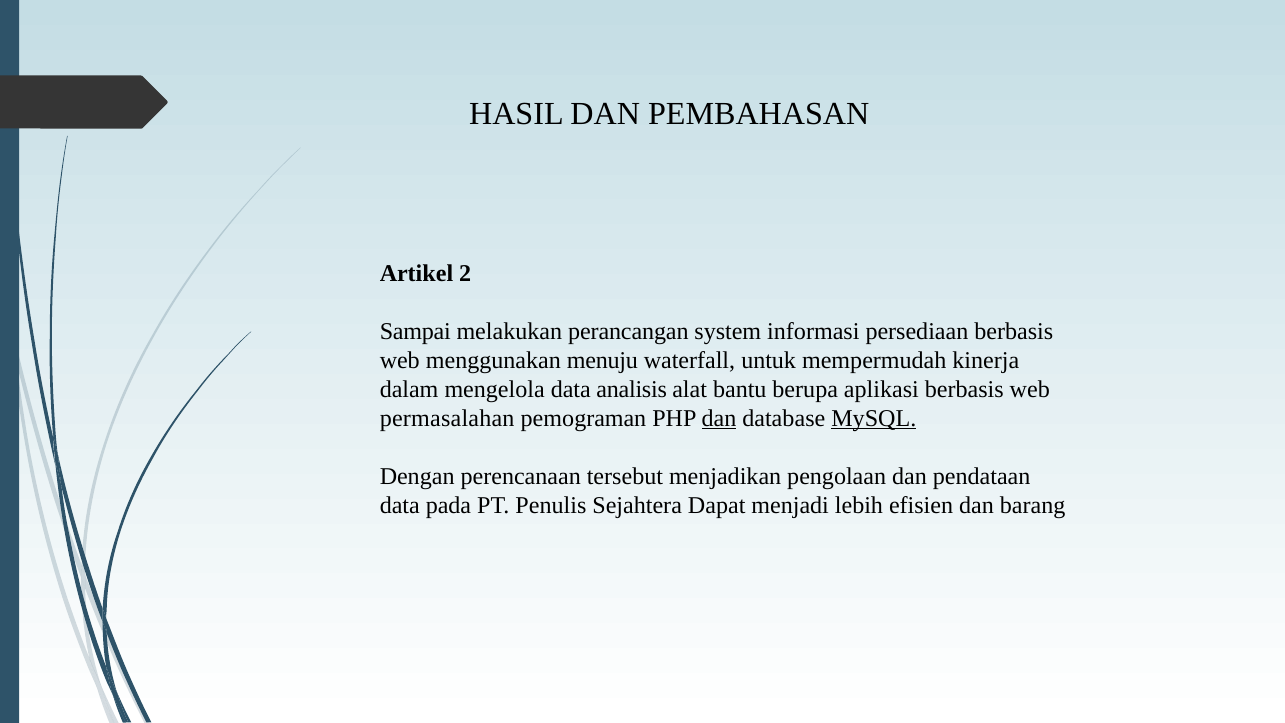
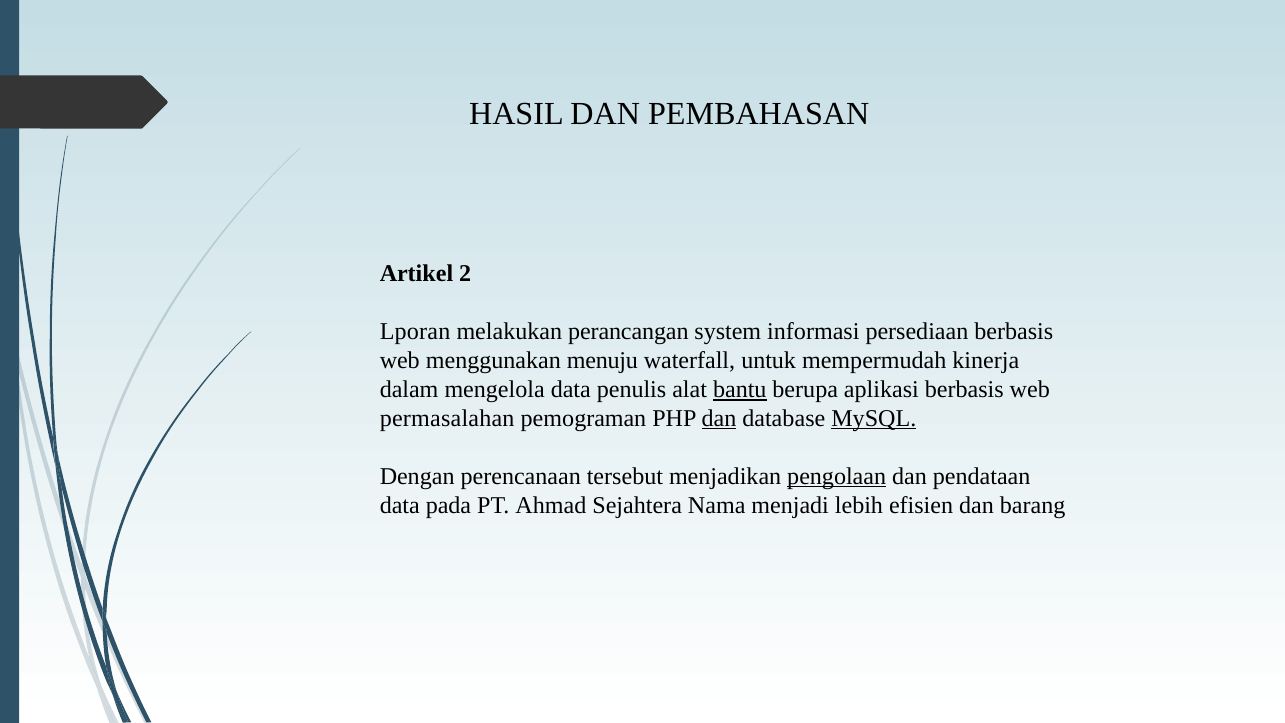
Sampai: Sampai -> Lporan (415, 332)
analisis: analisis -> penulis (632, 389)
bantu underline: none -> present (740, 389)
pengolaan underline: none -> present (837, 476)
Penulis: Penulis -> Ahmad (551, 505)
Dapat: Dapat -> Nama (717, 505)
